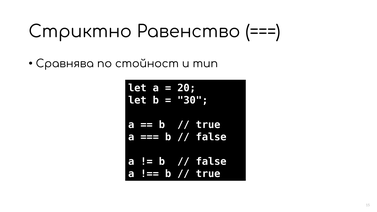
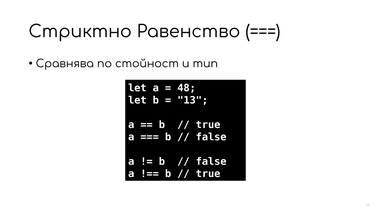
20: 20 -> 48 (187, 88)
30: 30 -> 13 (193, 100)
